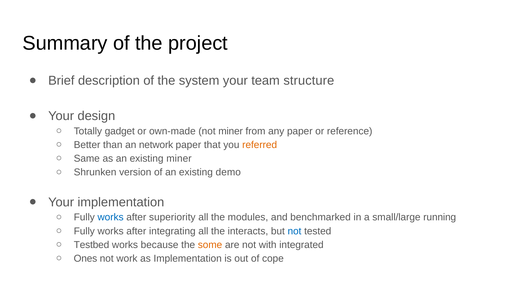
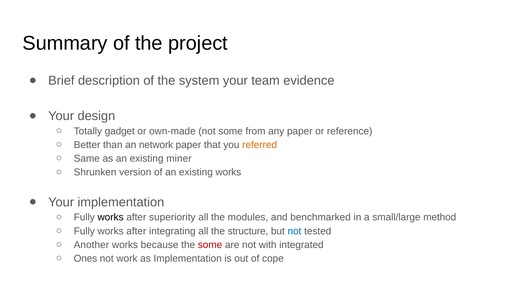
structure: structure -> evidence (309, 81)
not miner: miner -> some (231, 131)
existing demo: demo -> works (228, 172)
works colour: blue -> black (111, 217)
running: running -> method (440, 217)
interacts: interacts -> structure (248, 231)
Testbed: Testbed -> Another (91, 245)
some colour: orange -> red (210, 245)
